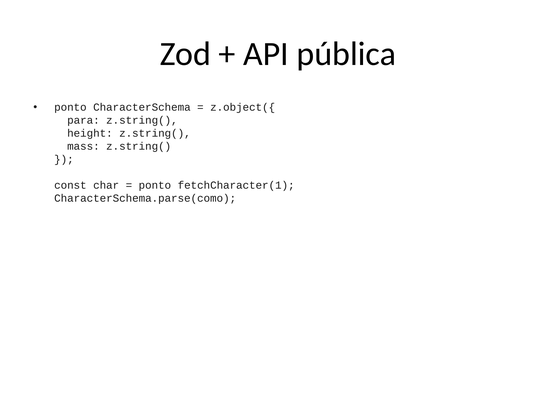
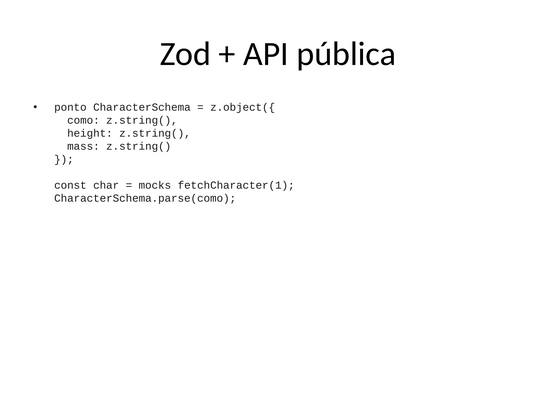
para: para -> como (83, 120)
ponto: ponto -> mocks (155, 185)
